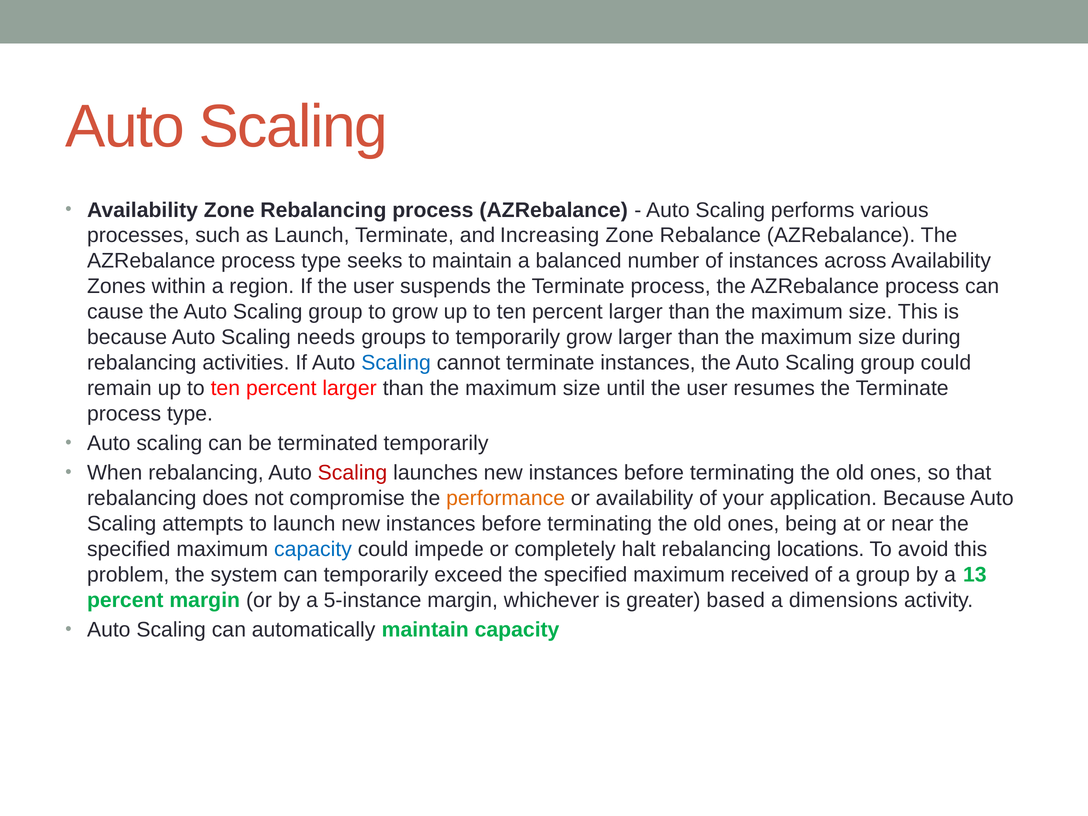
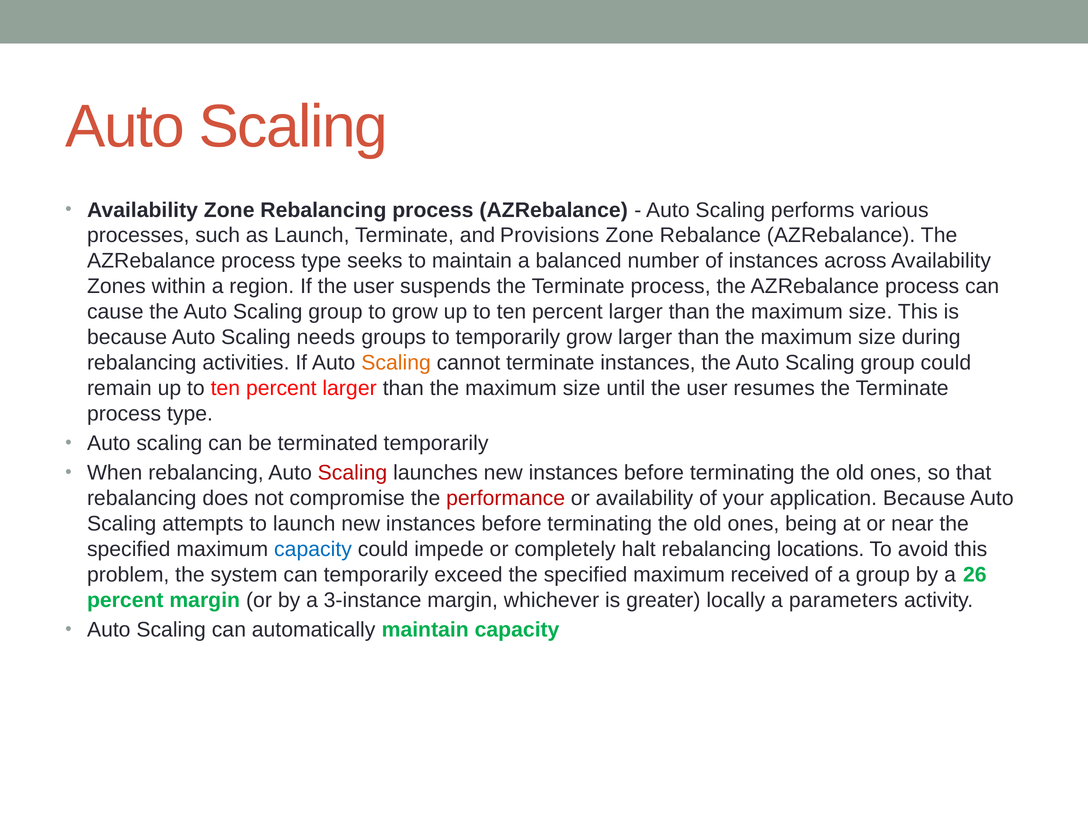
Increasing: Increasing -> Provisions (550, 236)
Scaling colour: blue -> orange (396, 363)
performance colour: orange -> red (506, 498)
13: 13 -> 26 (975, 575)
5-instance: 5-instance -> 3-instance (373, 600)
based: based -> locally (736, 600)
dimensions: dimensions -> parameters (843, 600)
